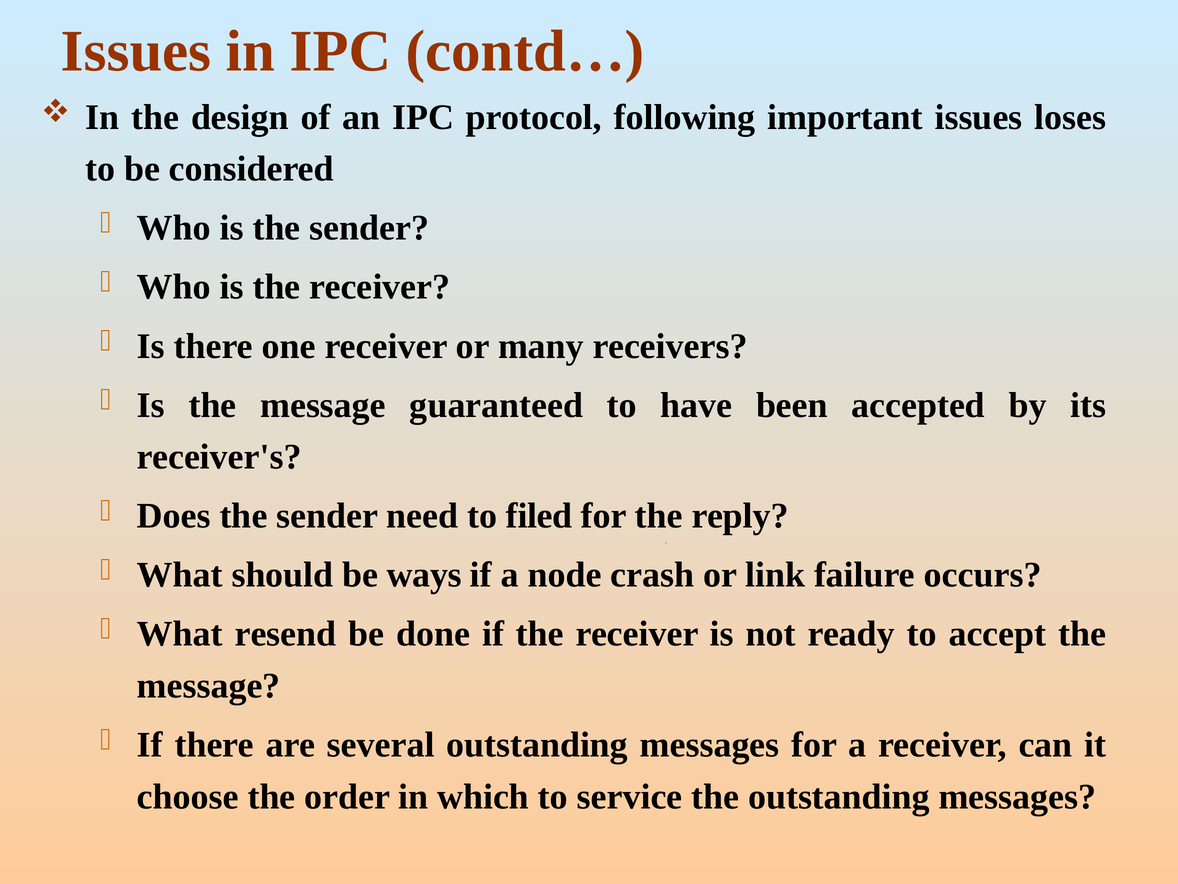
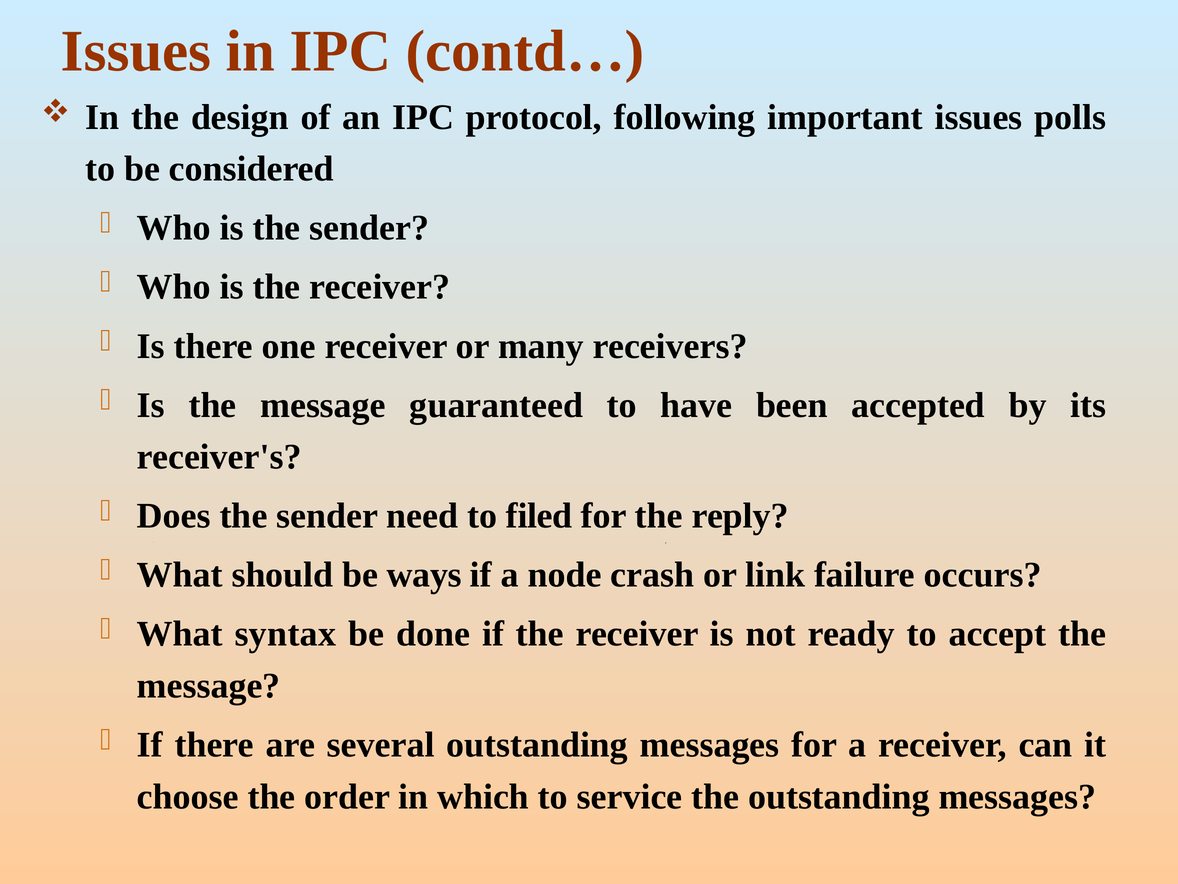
loses: loses -> polls (1070, 117)
resend: resend -> syntax (285, 634)
